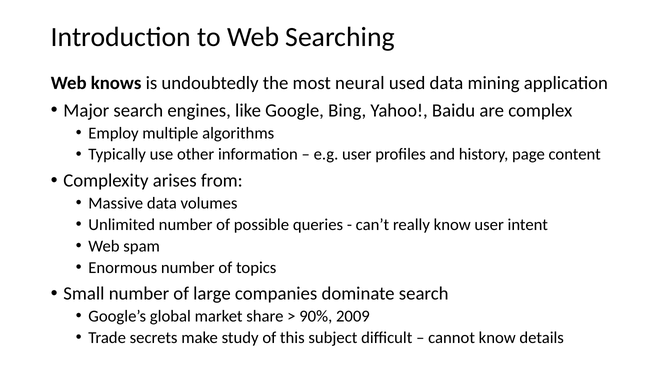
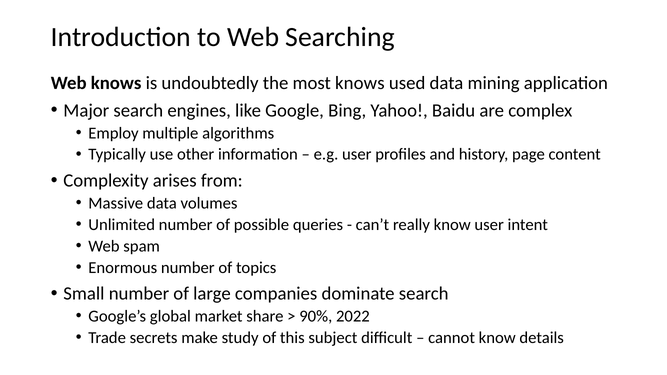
most neural: neural -> knows (360, 83)
2009: 2009 -> 2022 (353, 316)
